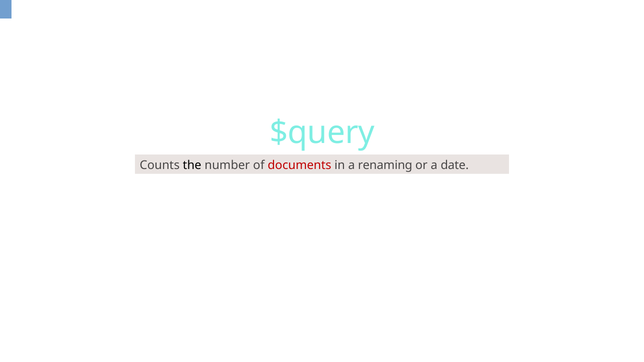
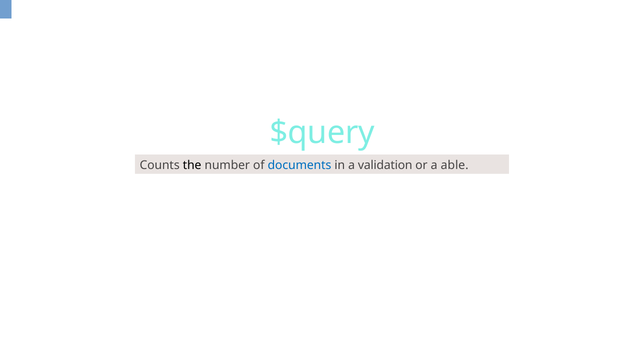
documents colour: red -> blue (300, 165)
renaming: renaming -> validation (385, 165)
date: date -> able (455, 165)
